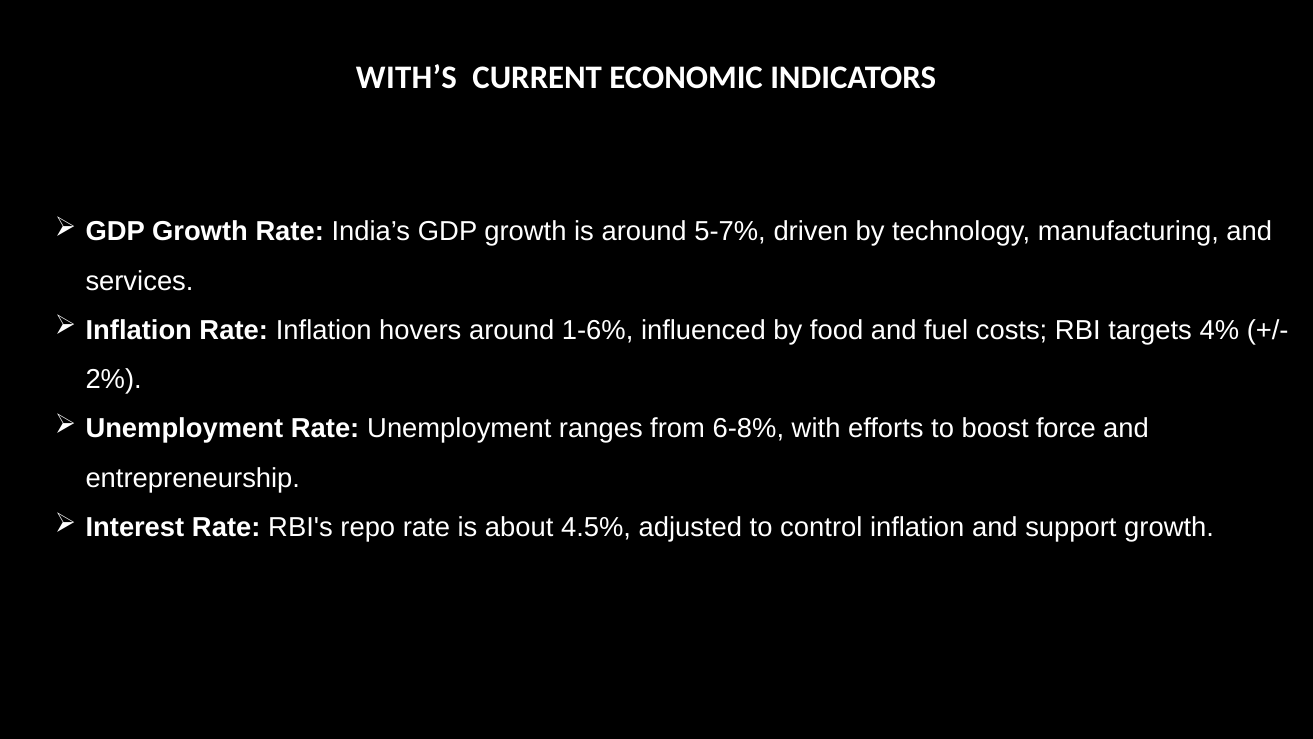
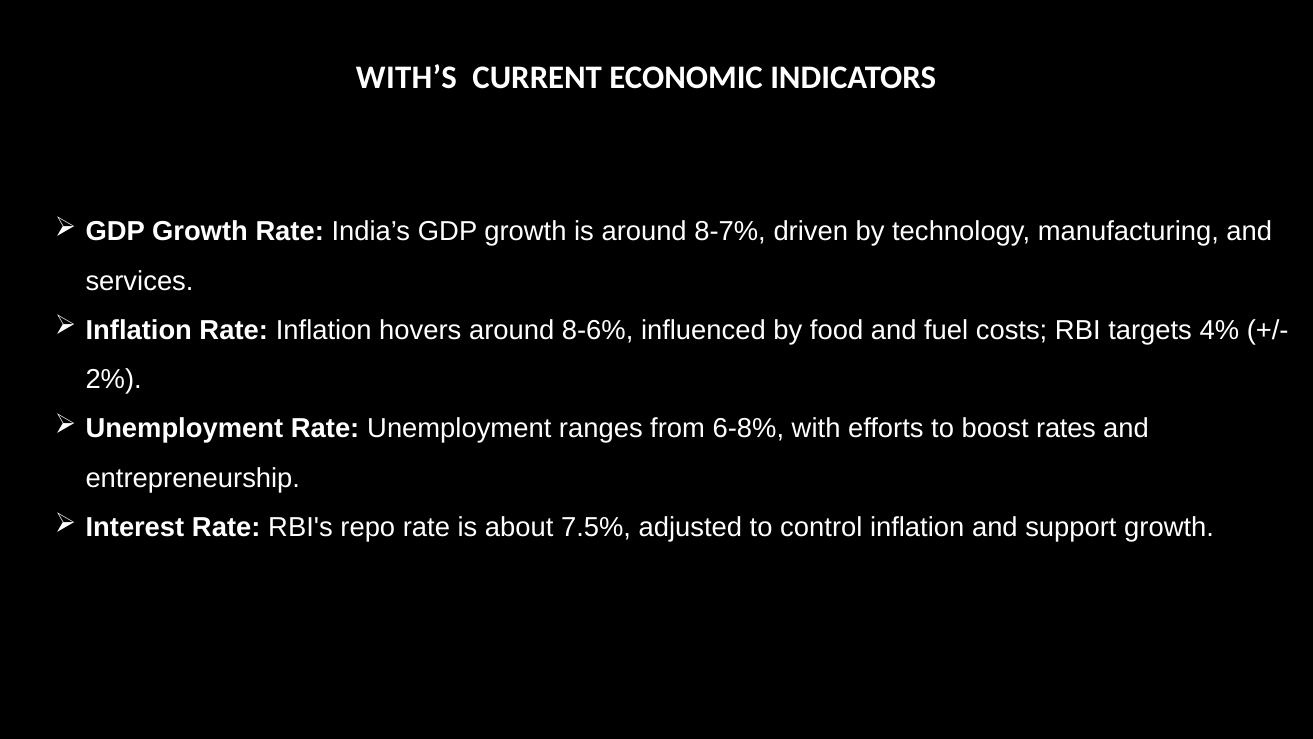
5-7%: 5-7% -> 8-7% (730, 232)
1-6%: 1-6% -> 8-6% (598, 330)
force: force -> rates (1066, 429)
4.5%: 4.5% -> 7.5% (596, 527)
